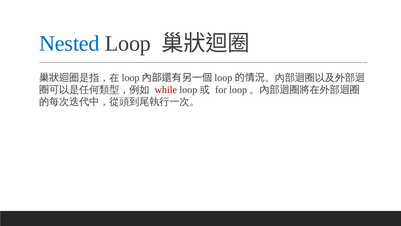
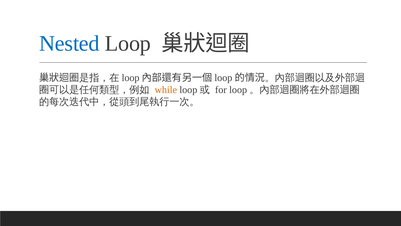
while colour: red -> orange (166, 90)
